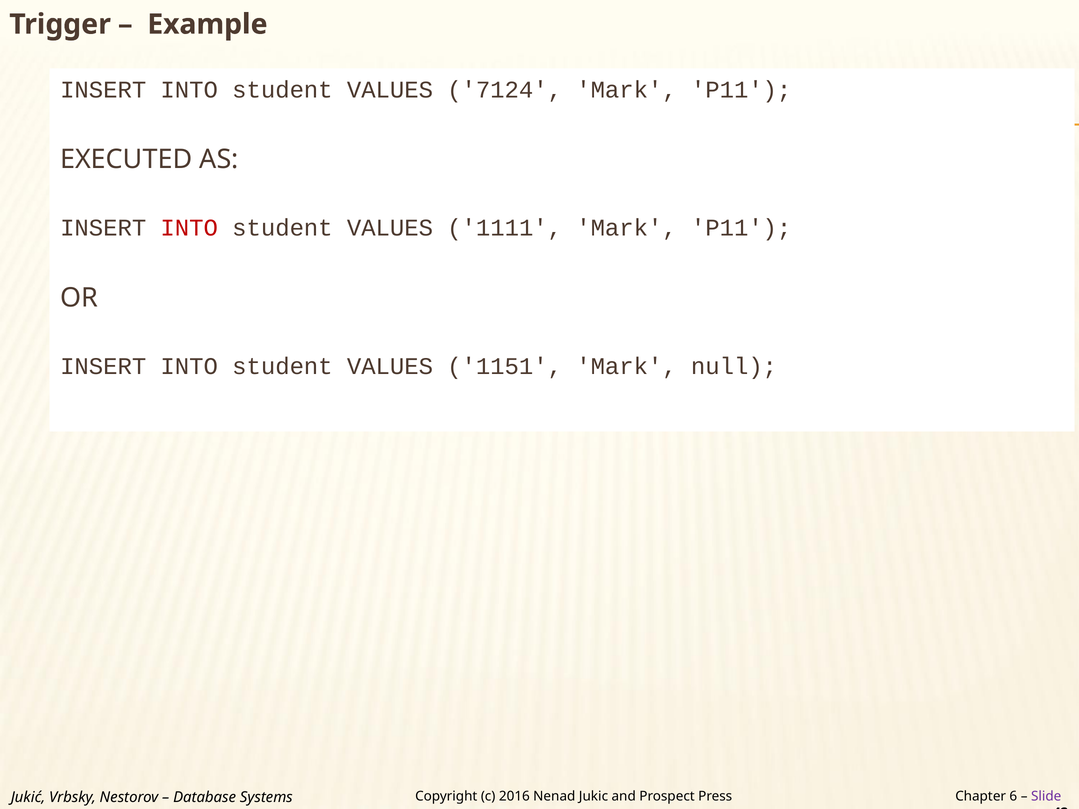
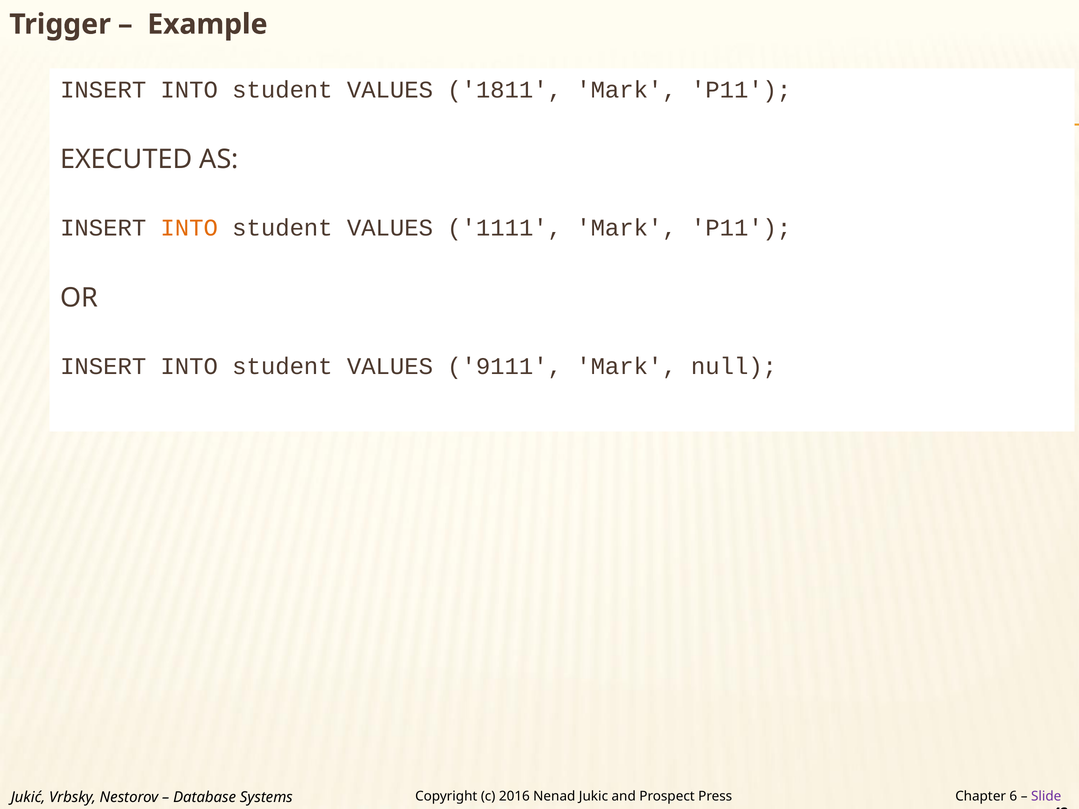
7124: 7124 -> 1811 (505, 90)
INTO colour: red -> orange (189, 228)
1151: 1151 -> 9111 (505, 367)
